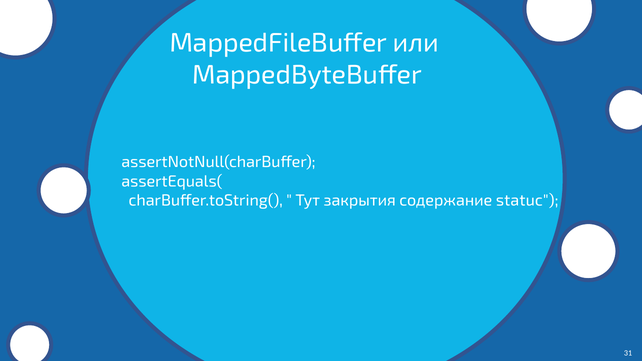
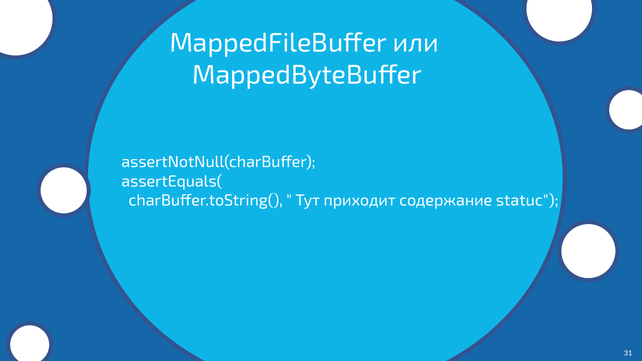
закрытия: закрытия -> приходит (360, 201)
